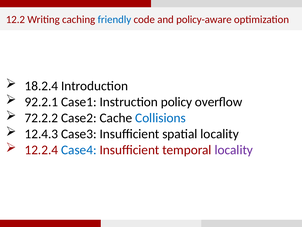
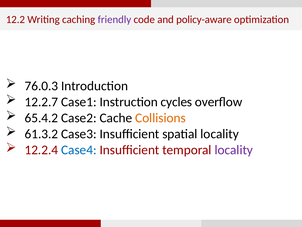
friendly colour: blue -> purple (114, 19)
18.2.4: 18.2.4 -> 76.0.3 (41, 86)
92.2.1: 92.2.1 -> 12.2.7 (41, 102)
policy: policy -> cycles (176, 102)
72.2.2: 72.2.2 -> 65.4.2 (41, 118)
Collisions colour: blue -> orange (160, 118)
12.4.3: 12.4.3 -> 61.3.2 (41, 134)
